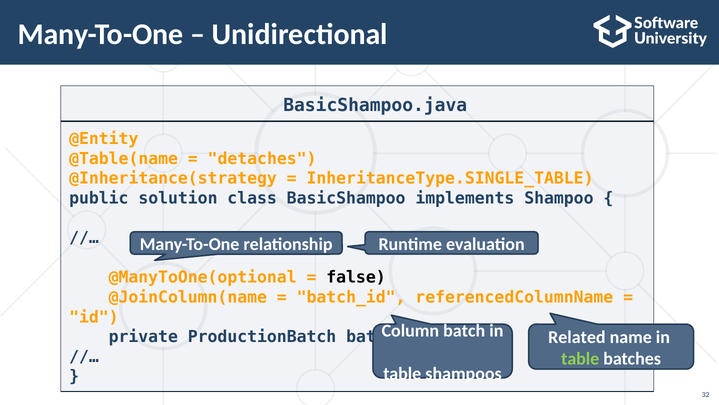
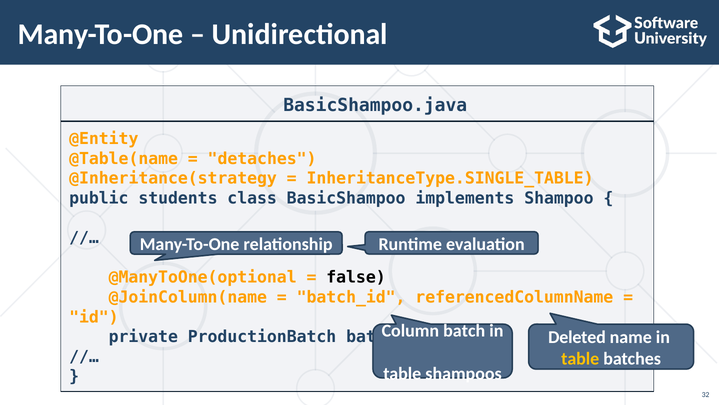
solution: solution -> students (178, 198)
Related: Related -> Deleted (577, 337)
table colour: light green -> yellow (580, 358)
